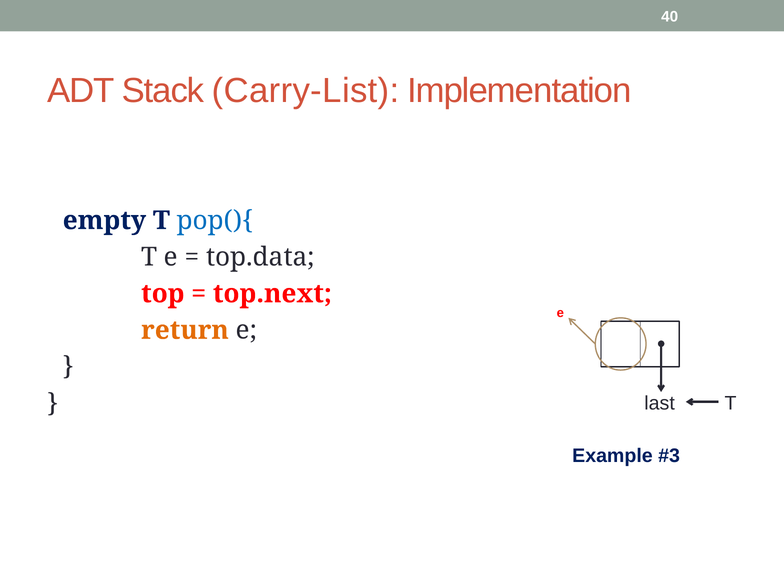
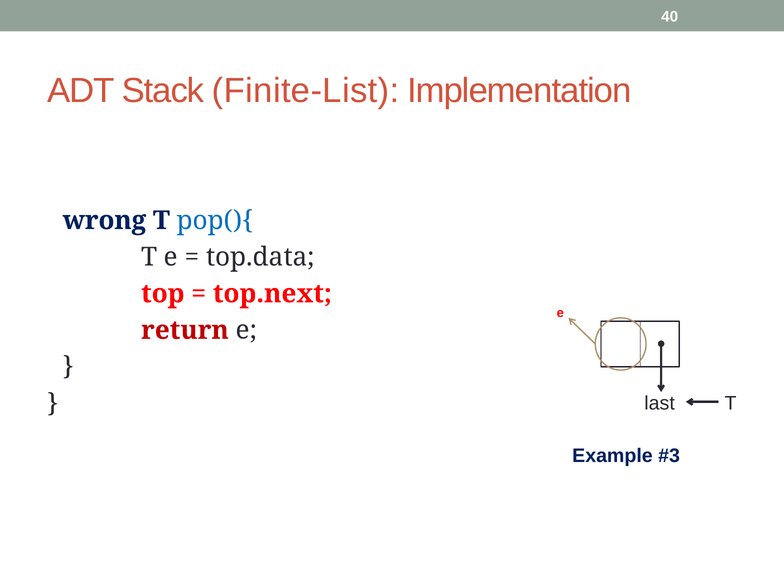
Carry-List: Carry-List -> Finite-List (306, 91)
empty: empty -> wrong (104, 220)
return colour: orange -> red (185, 330)
